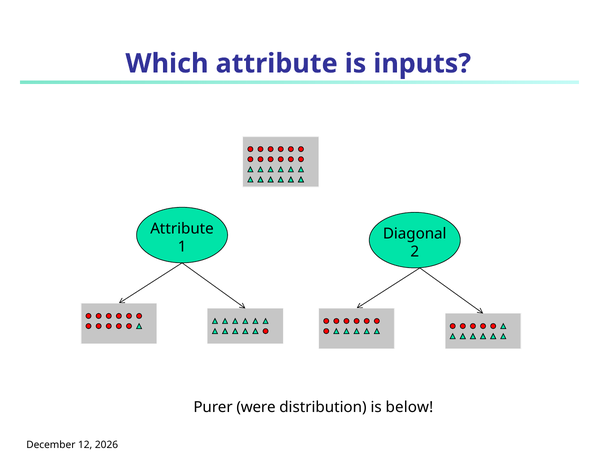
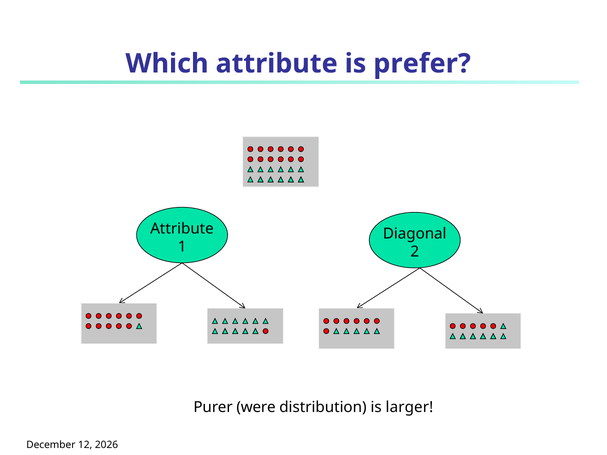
inputs: inputs -> prefer (422, 64)
below: below -> larger (409, 408)
